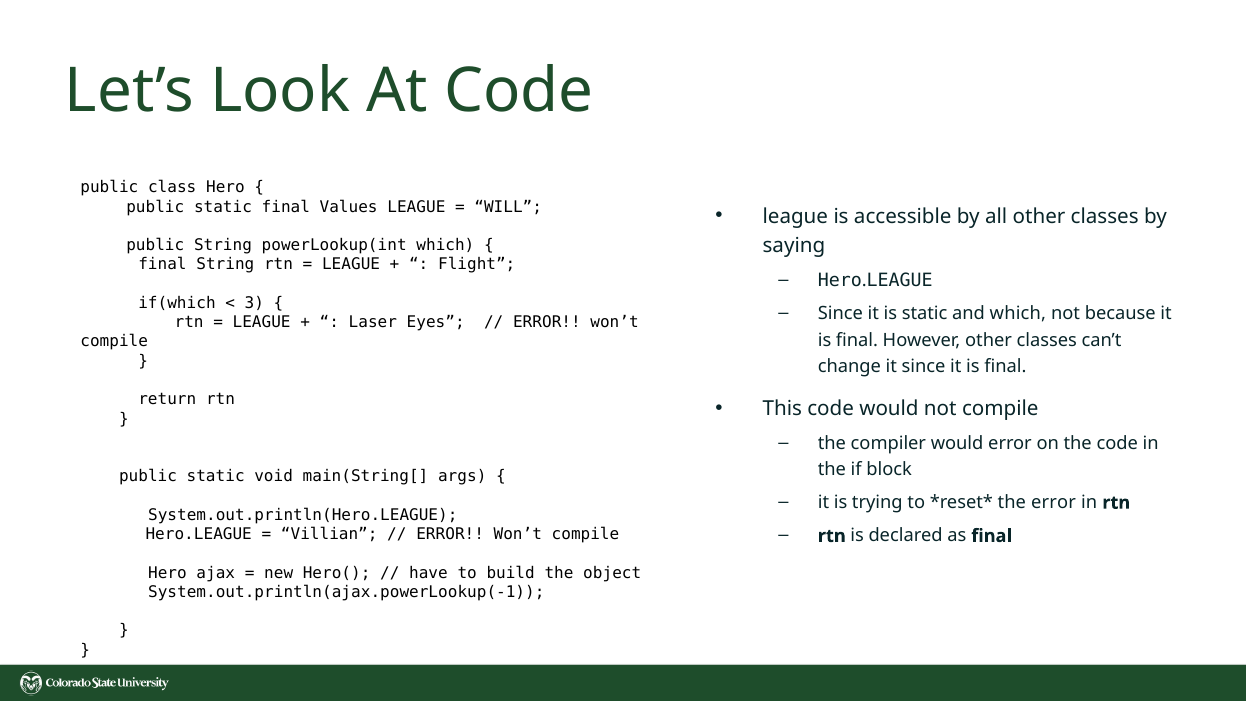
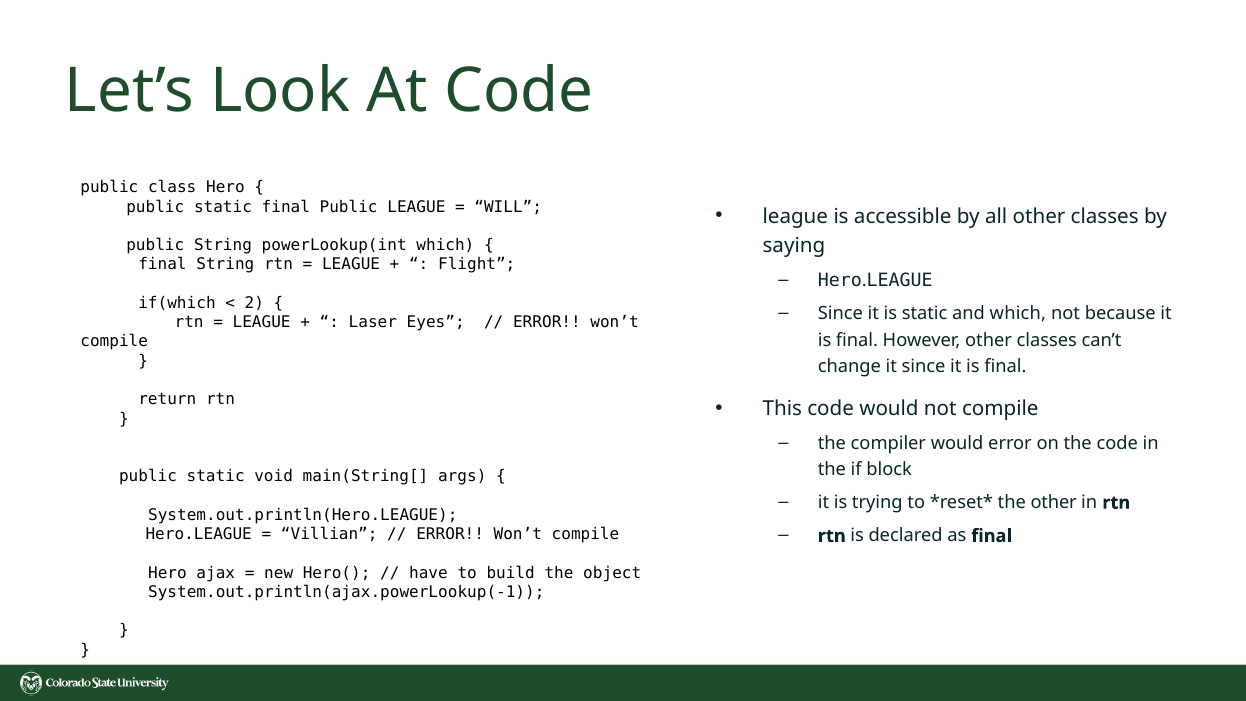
static final Values: Values -> Public (349, 207)
3: 3 -> 2 (254, 303)
the error: error -> other (1054, 503)
